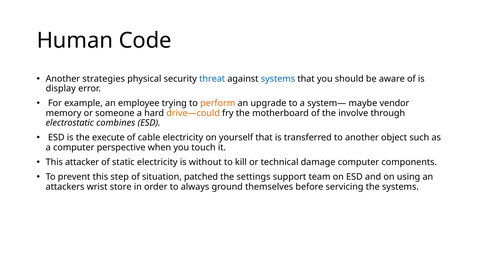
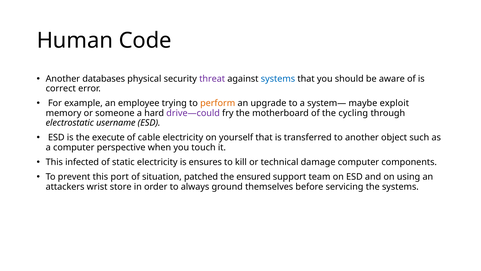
strategies: strategies -> databases (104, 79)
threat colour: blue -> purple (212, 79)
display: display -> correct (61, 88)
vendor: vendor -> exploit (394, 103)
drive—could colour: orange -> purple (193, 113)
involve: involve -> cycling (353, 113)
combines: combines -> username (116, 123)
attacker: attacker -> infected (82, 162)
without: without -> ensures (205, 162)
step: step -> port (120, 177)
settings: settings -> ensured (254, 177)
